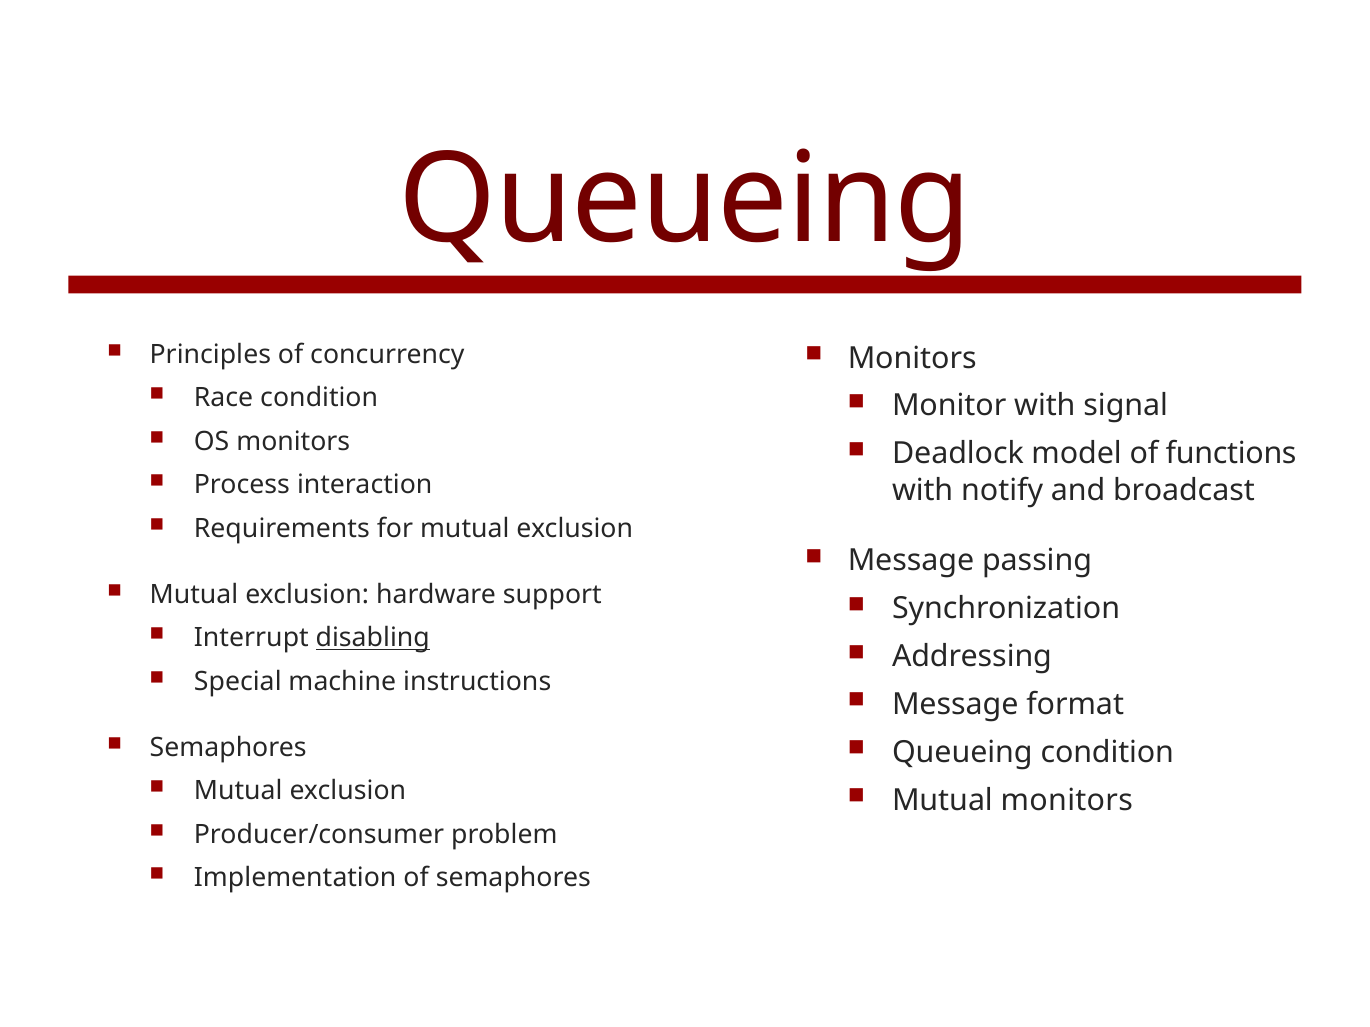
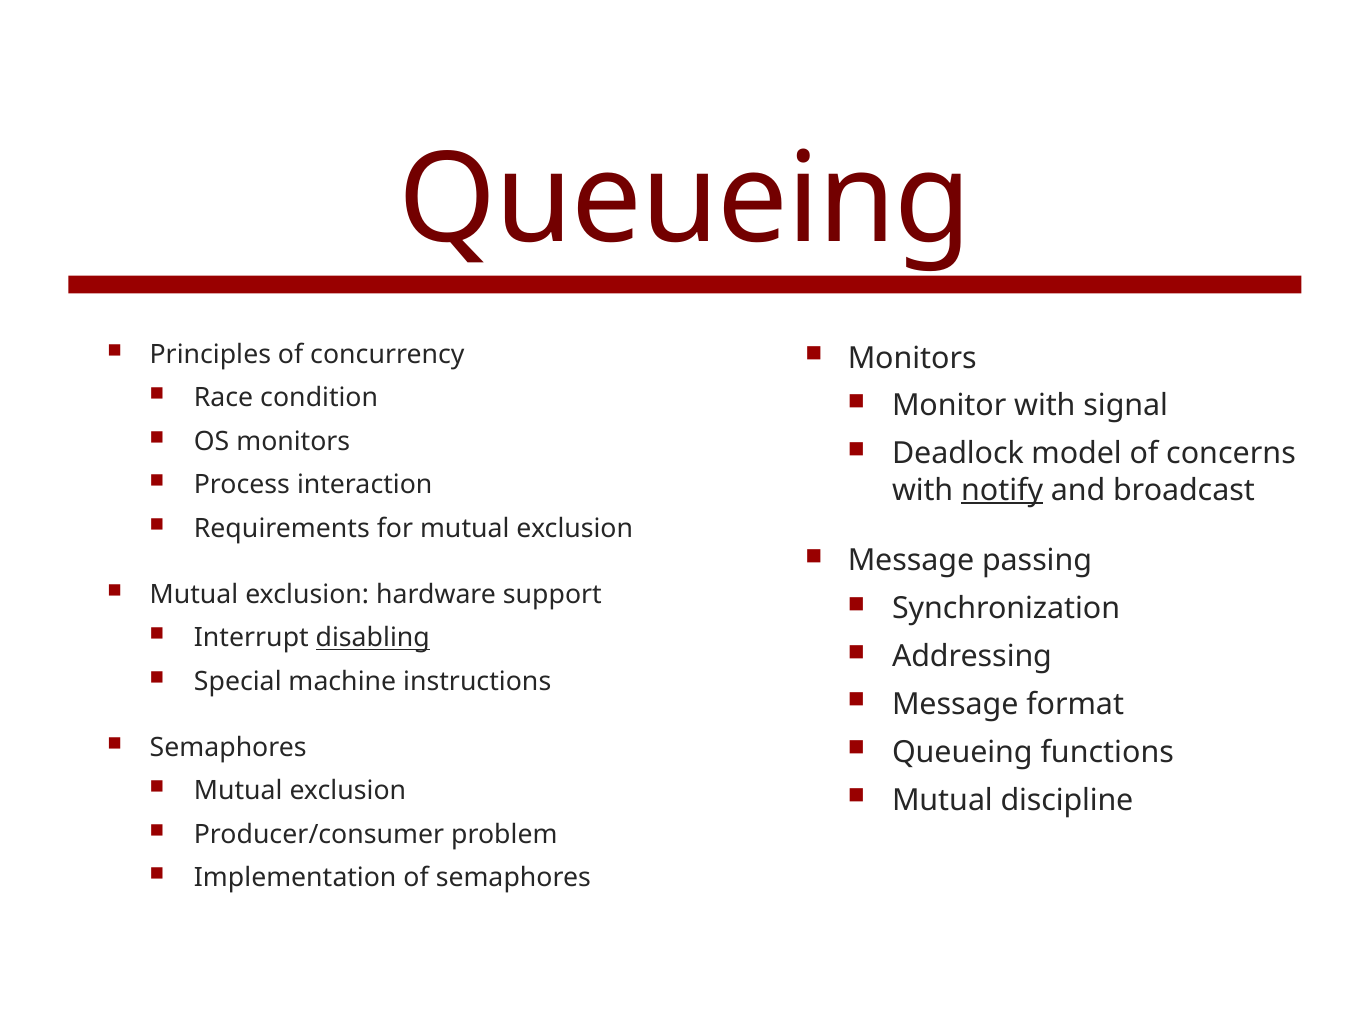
functions: functions -> concerns (1231, 454)
notify underline: none -> present (1002, 490)
Queueing condition: condition -> functions (1107, 753)
Mutual monitors: monitors -> discipline (1067, 801)
